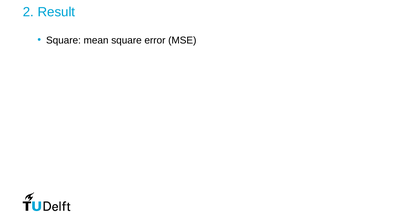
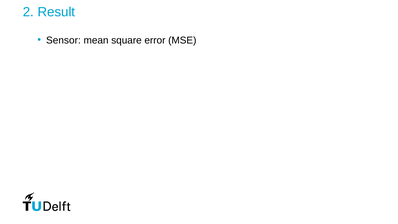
Square: Square -> Sensor (63, 40)
